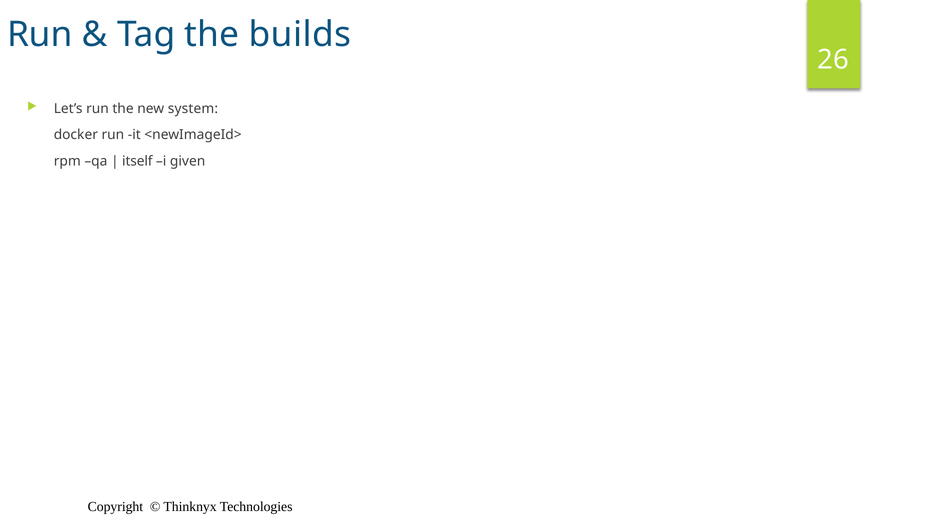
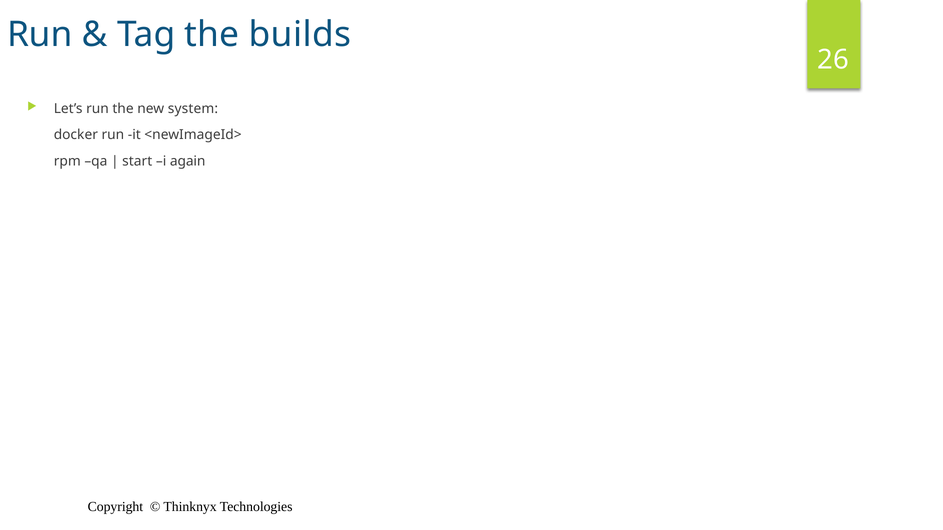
itself: itself -> start (137, 161)
given: given -> again (188, 161)
